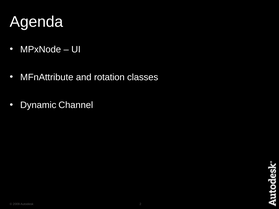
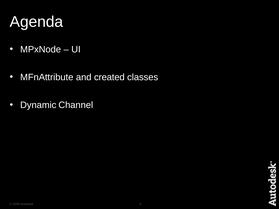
rotation: rotation -> created (109, 77)
